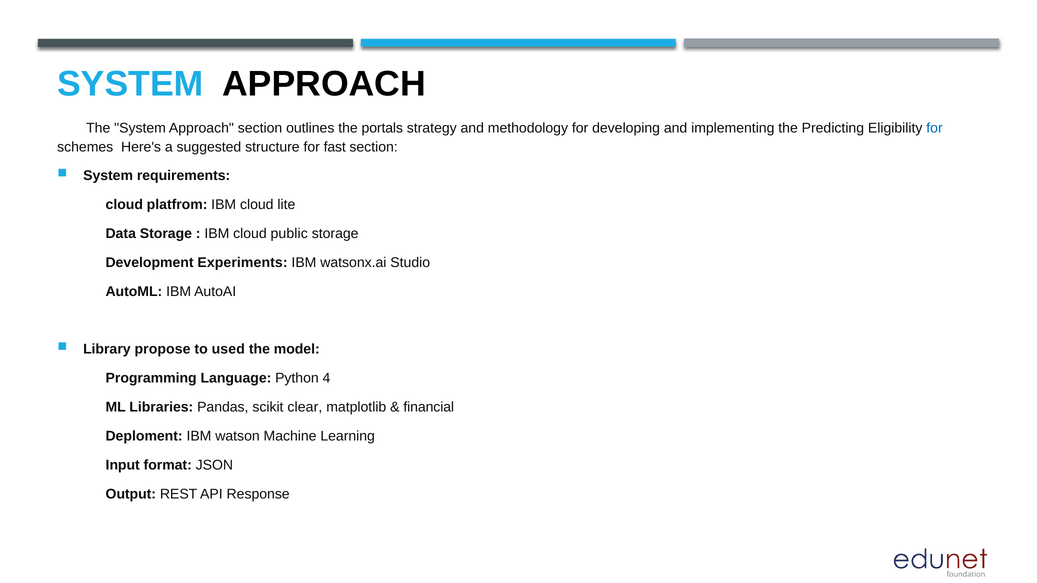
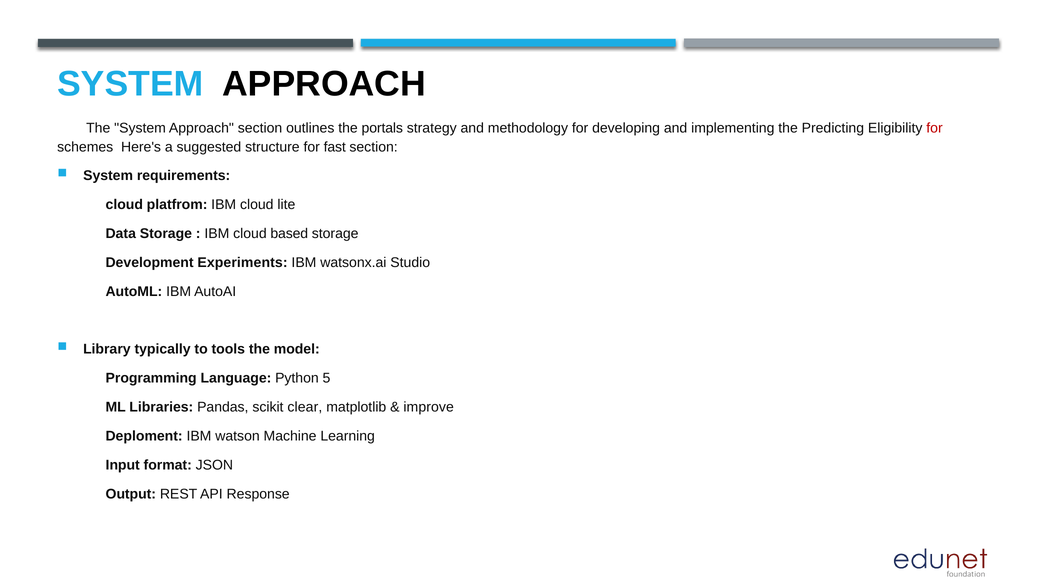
for colour: blue -> red (935, 128)
public: public -> based (289, 234)
propose: propose -> typically (163, 350)
used: used -> tools (228, 350)
4: 4 -> 5 (327, 378)
financial: financial -> improve (429, 407)
